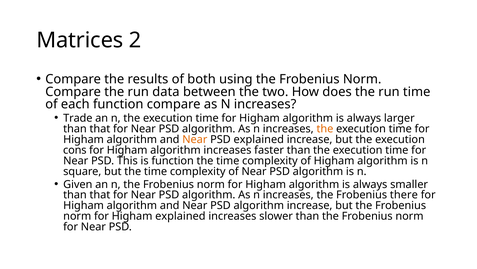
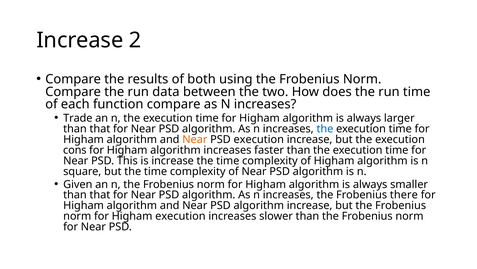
Matrices: Matrices -> Increase (80, 40)
the colour: orange -> blue (325, 129)
PSD explained: explained -> execution (259, 139)
is function: function -> increase (173, 160)
Higham explained: explained -> execution (180, 216)
